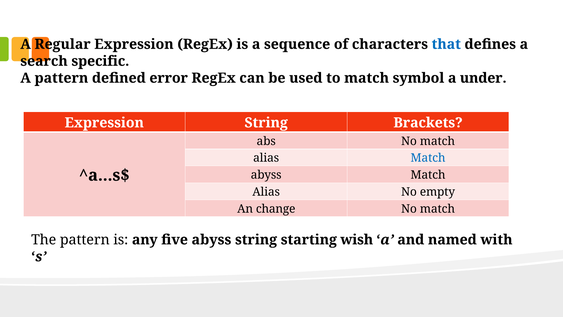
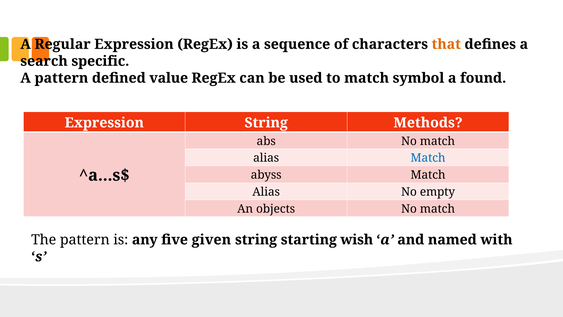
that colour: blue -> orange (446, 44)
error: error -> value (169, 78)
under: under -> found (483, 78)
Brackets: Brackets -> Methods (428, 123)
change: change -> objects (276, 209)
five abyss: abyss -> given (211, 240)
